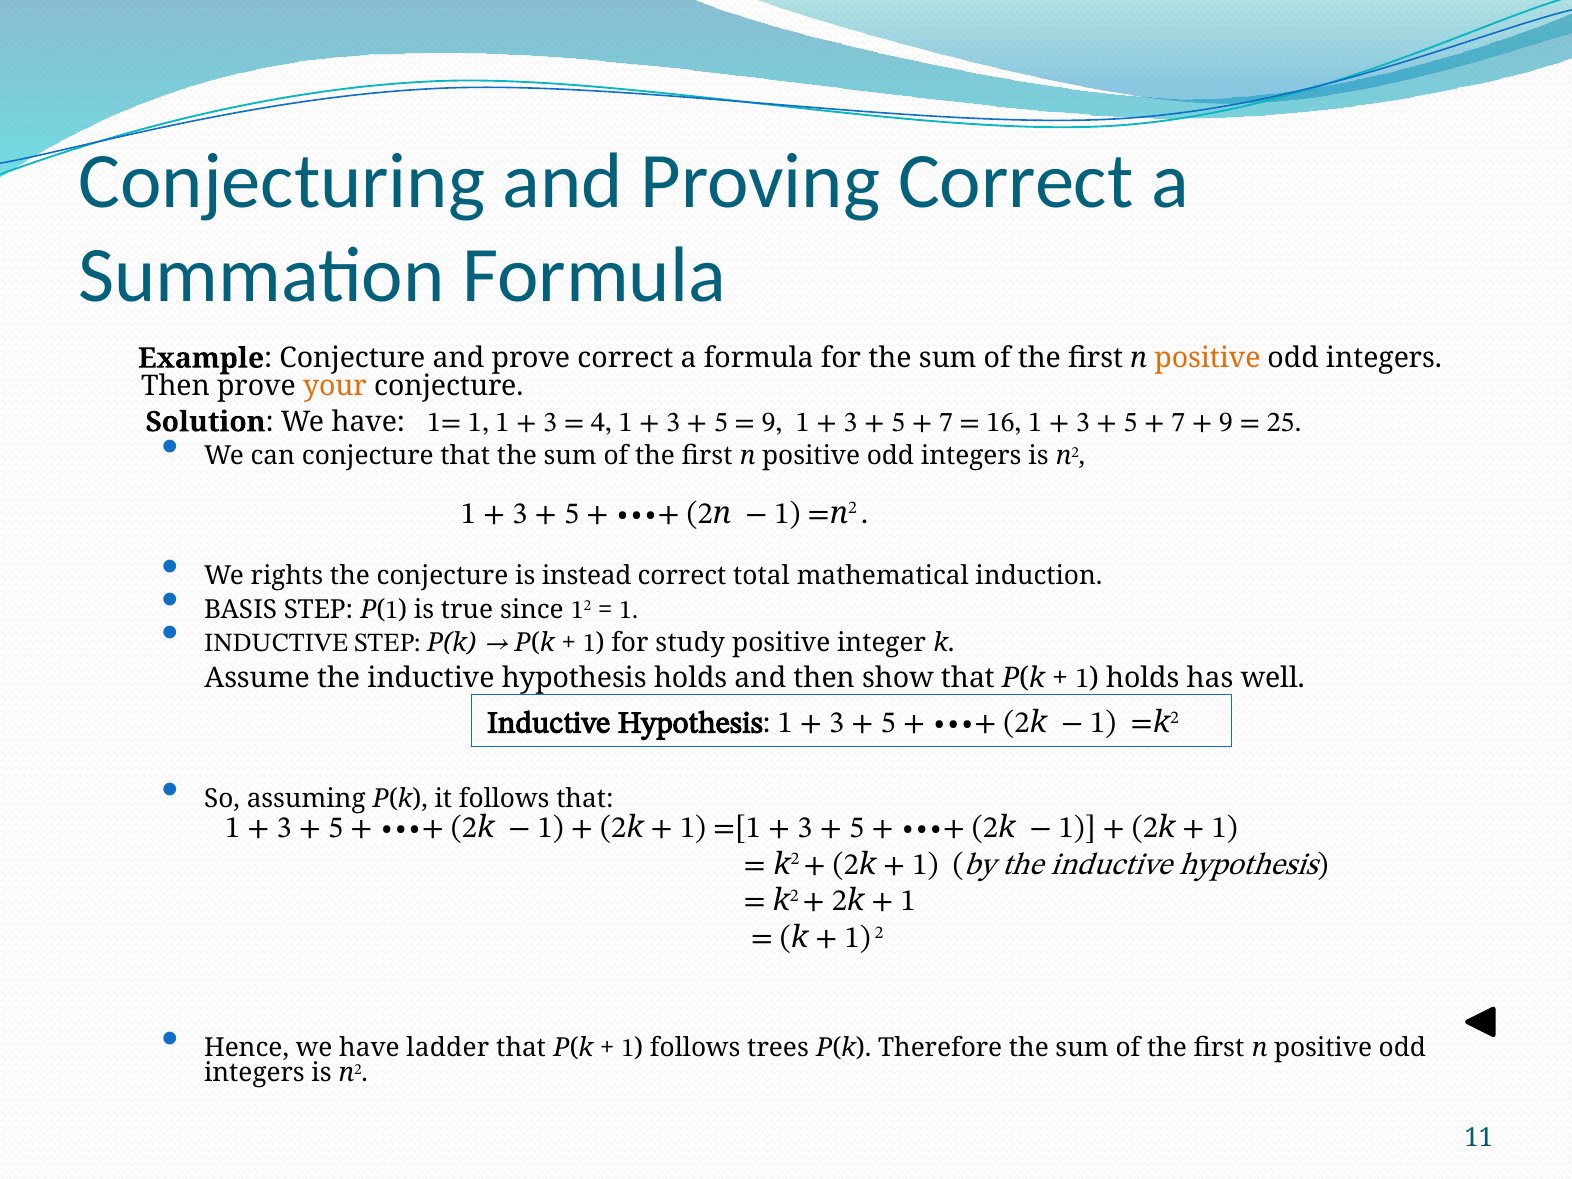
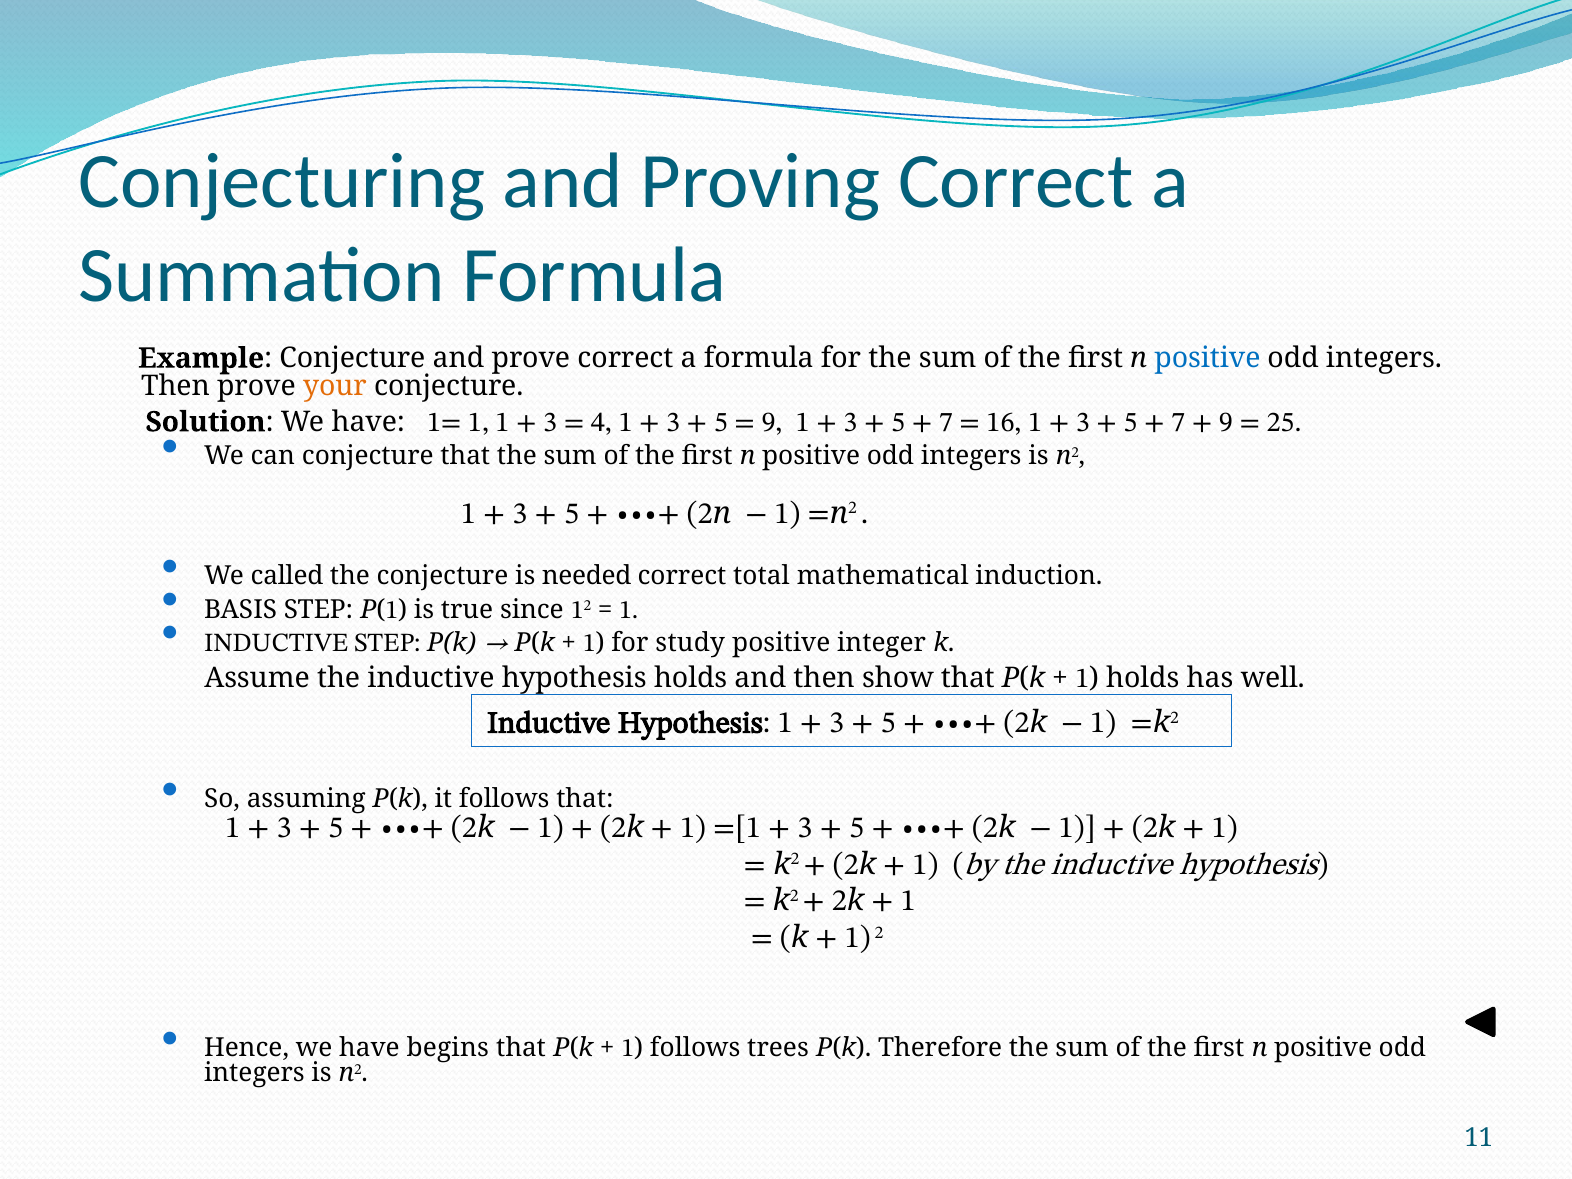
positive colour: orange -> blue (1207, 358)
rights: rights -> called (287, 576)
instead: instead -> needed (587, 576)
ladder: ladder -> begins (448, 1048)
